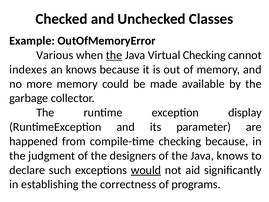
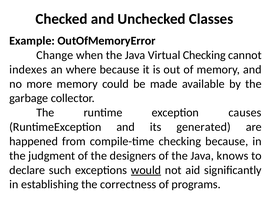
Various: Various -> Change (55, 55)
the underline: present -> none (114, 55)
an knows: knows -> where (81, 69)
display: display -> causes (245, 112)
parameter: parameter -> generated (204, 127)
